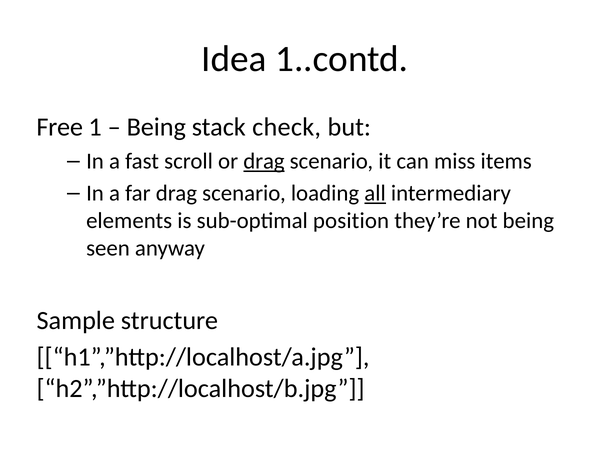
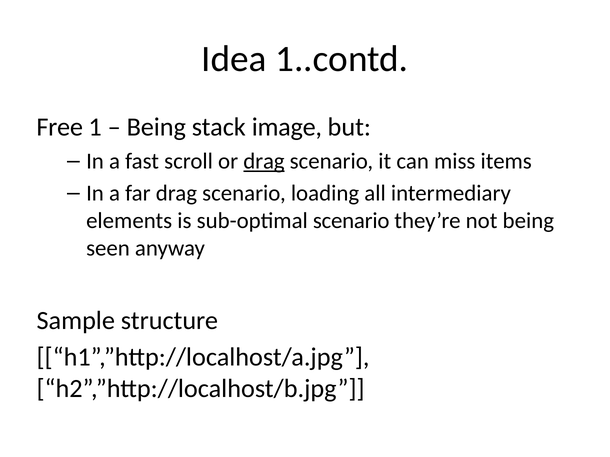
check: check -> image (287, 127)
all underline: present -> none (375, 194)
sub-optimal position: position -> scenario (351, 221)
